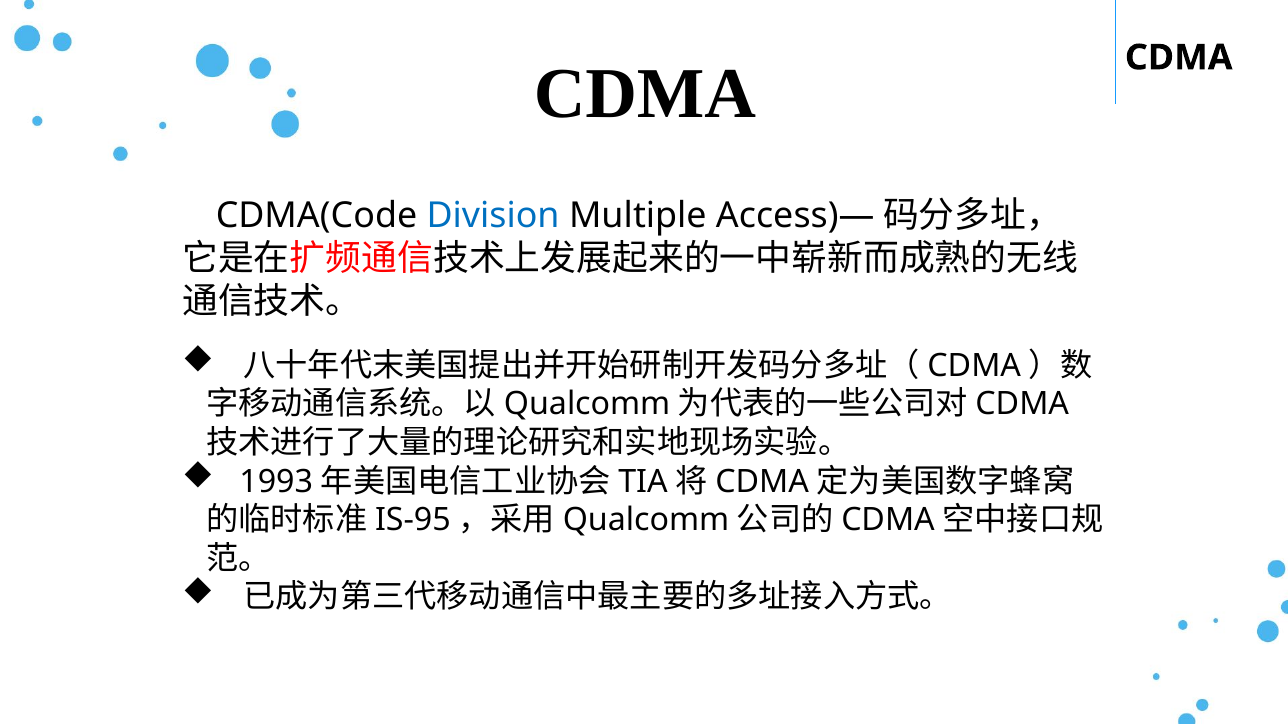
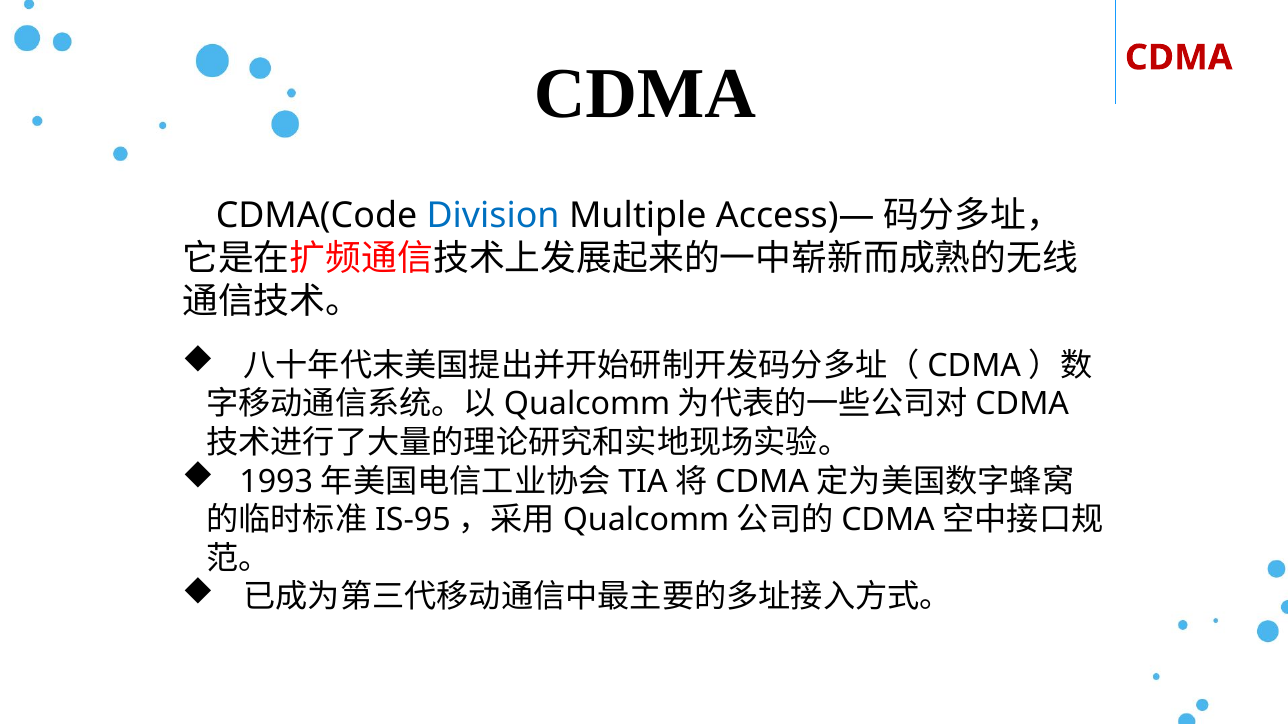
CDMA colour: black -> red (1179, 58)
